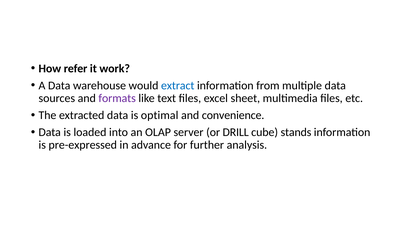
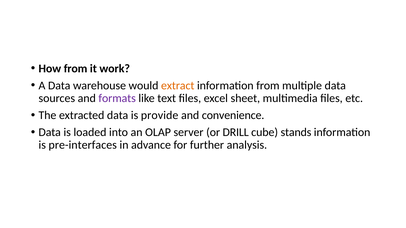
How refer: refer -> from (76, 69)
extract colour: blue -> orange (178, 86)
optimal: optimal -> provide (160, 115)
pre-expressed: pre-expressed -> pre-interfaces (83, 145)
